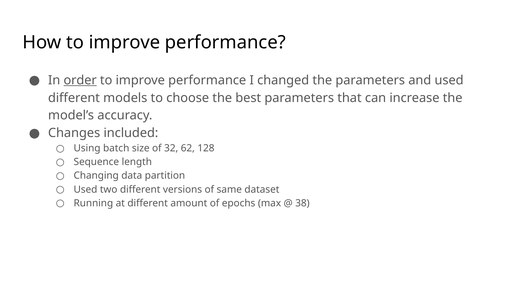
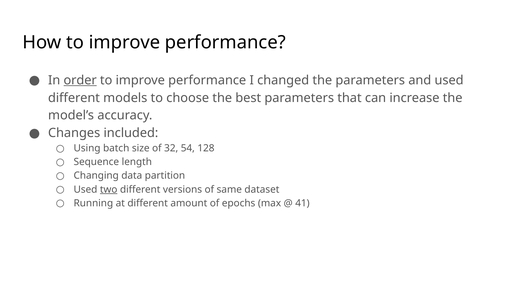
62: 62 -> 54 (188, 148)
two underline: none -> present (109, 190)
38: 38 -> 41 (302, 203)
